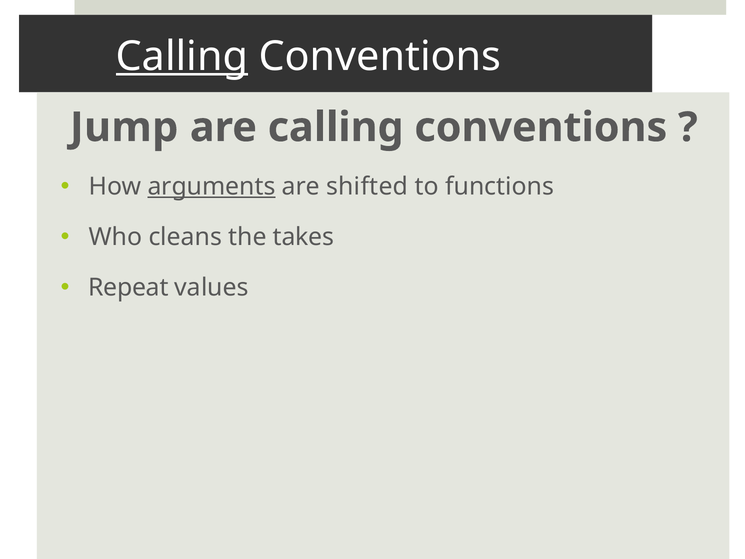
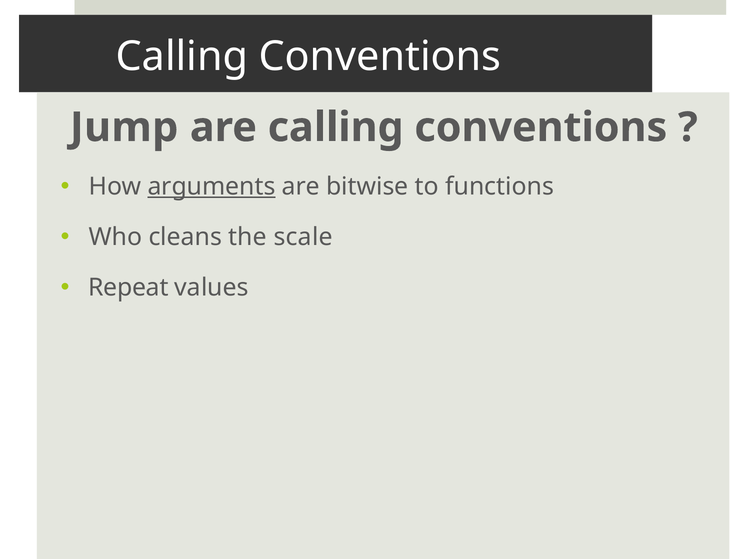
Calling underline: present -> none (182, 56)
shifted: shifted -> bitwise (367, 187)
takes: takes -> scale (303, 237)
